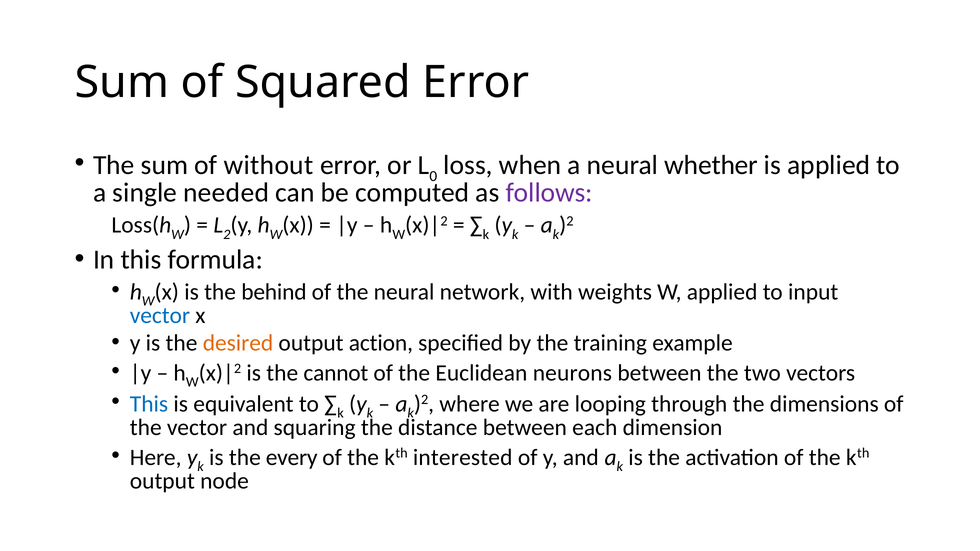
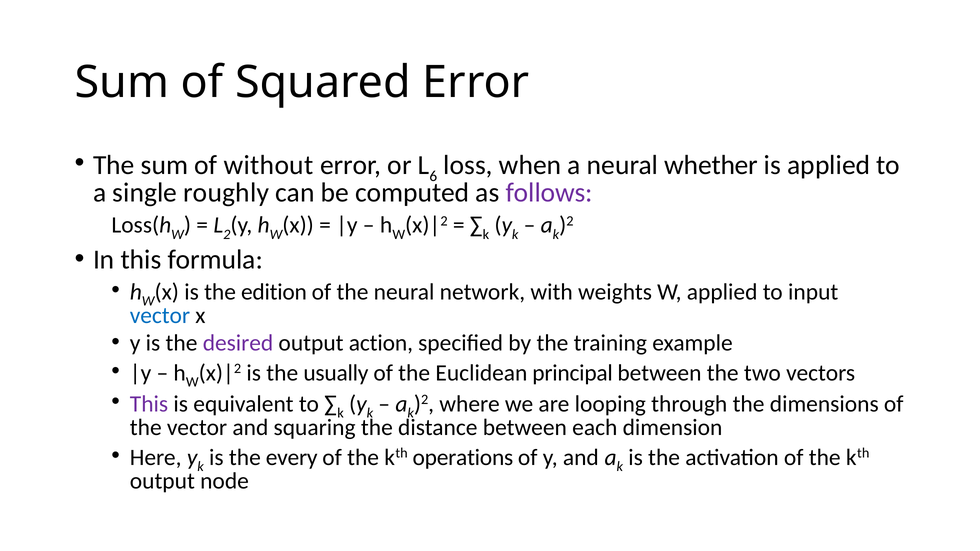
0: 0 -> 6 (433, 176)
needed: needed -> roughly (226, 193)
behind: behind -> edition (274, 292)
desired colour: orange -> purple (238, 343)
cannot: cannot -> usually (336, 373)
neurons: neurons -> principal (573, 373)
This colour: blue -> purple (149, 404)
interested: interested -> operations (463, 458)
